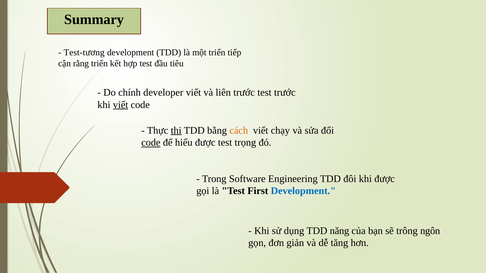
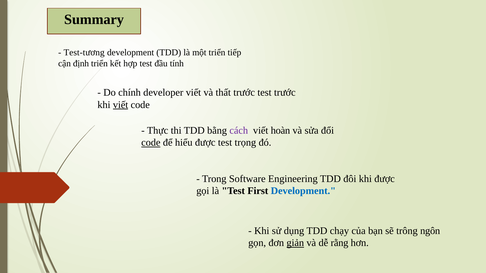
rằng: rằng -> định (81, 63)
tiêu: tiêu -> tính (177, 63)
liên: liên -> thất (223, 93)
thi underline: present -> none (176, 131)
cách colour: orange -> purple (239, 131)
chạy: chạy -> hoàn (280, 131)
năng: năng -> chạy (339, 231)
giản underline: none -> present (295, 243)
tăng: tăng -> rằng (340, 243)
